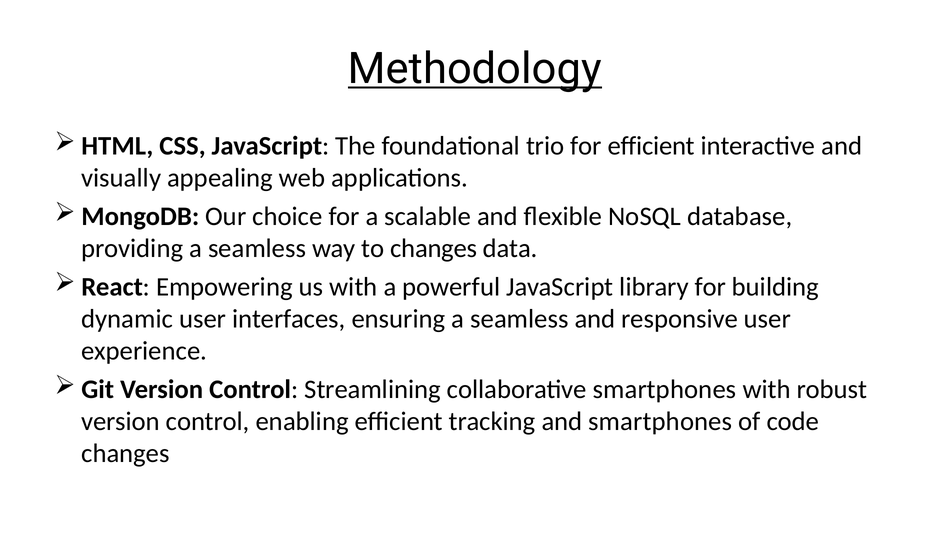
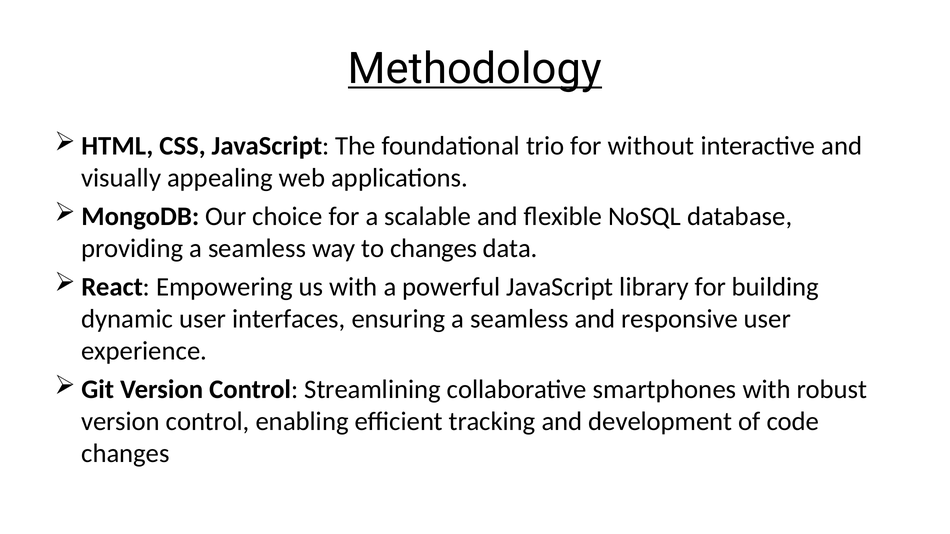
for efficient: efficient -> without (651, 146)
and smartphones: smartphones -> development (660, 422)
